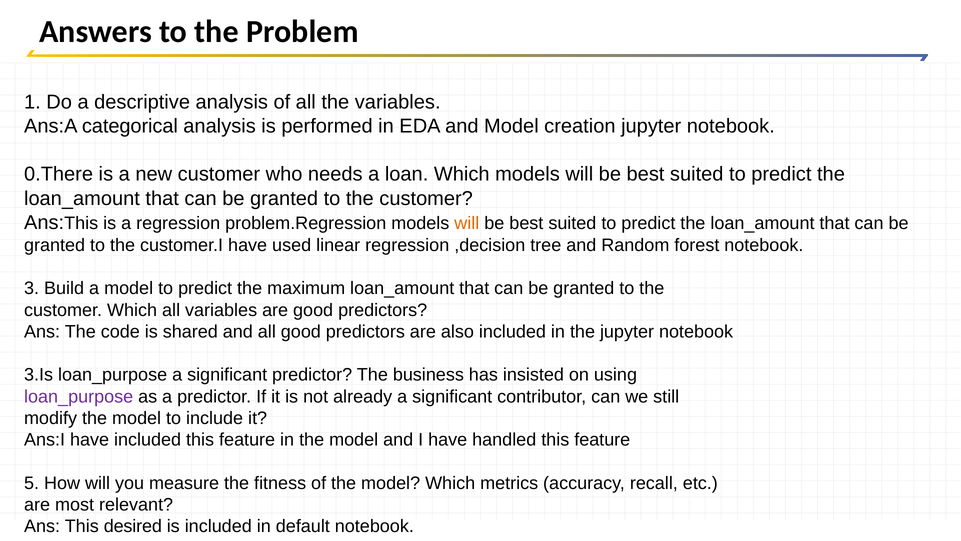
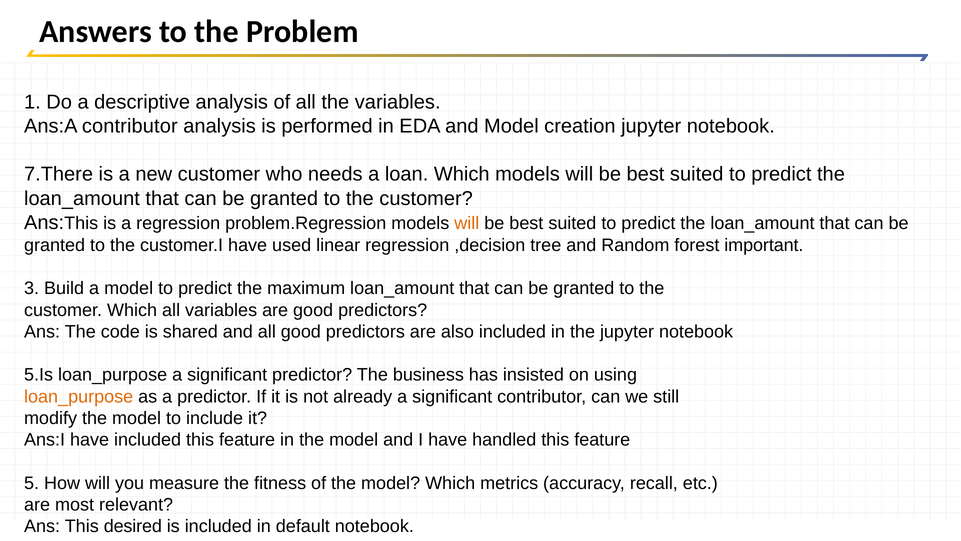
Ans:A categorical: categorical -> contributor (130, 126)
0.There: 0.There -> 7.There (59, 174)
forest notebook: notebook -> important (764, 245)
3.Is: 3.Is -> 5.Is (39, 375)
loan_purpose colour: purple -> orange (79, 396)
